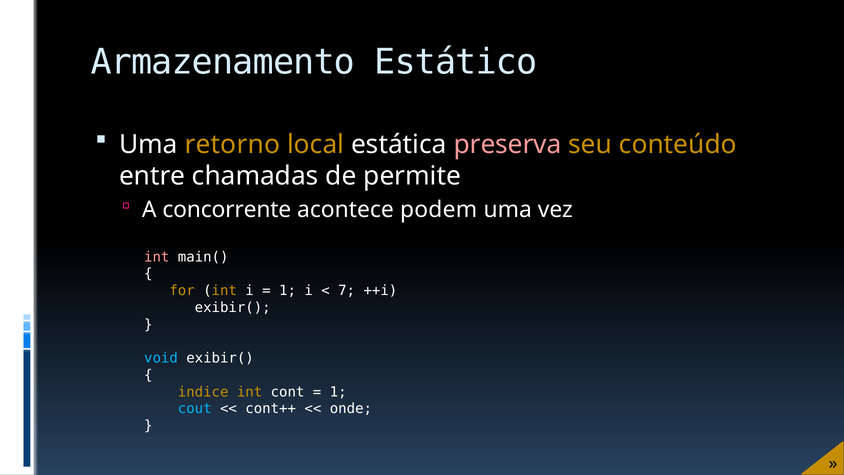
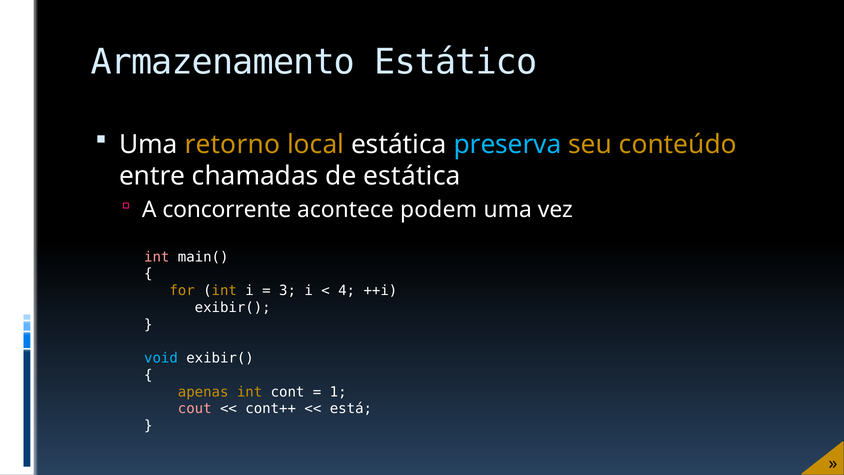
preserva colour: pink -> light blue (508, 144)
de permite: permite -> estática (412, 176)
1: 1 -> 3 (288, 291)
7: 7 -> 4 (347, 291)
indice: indice -> apenas (203, 392)
cout colour: light blue -> pink (195, 409)
onde: onde -> está (351, 409)
